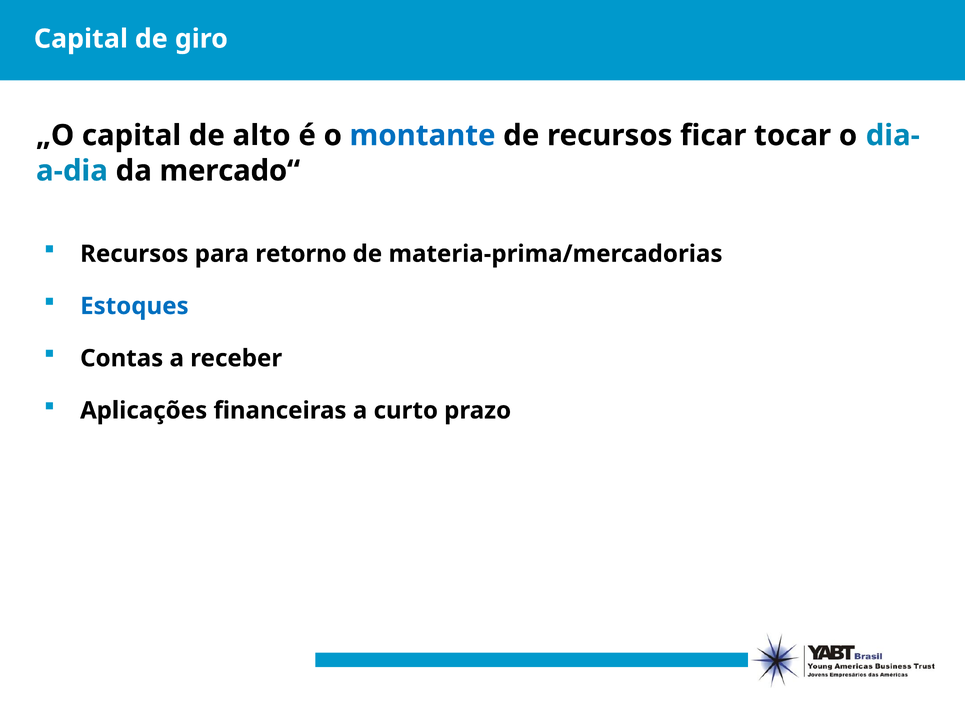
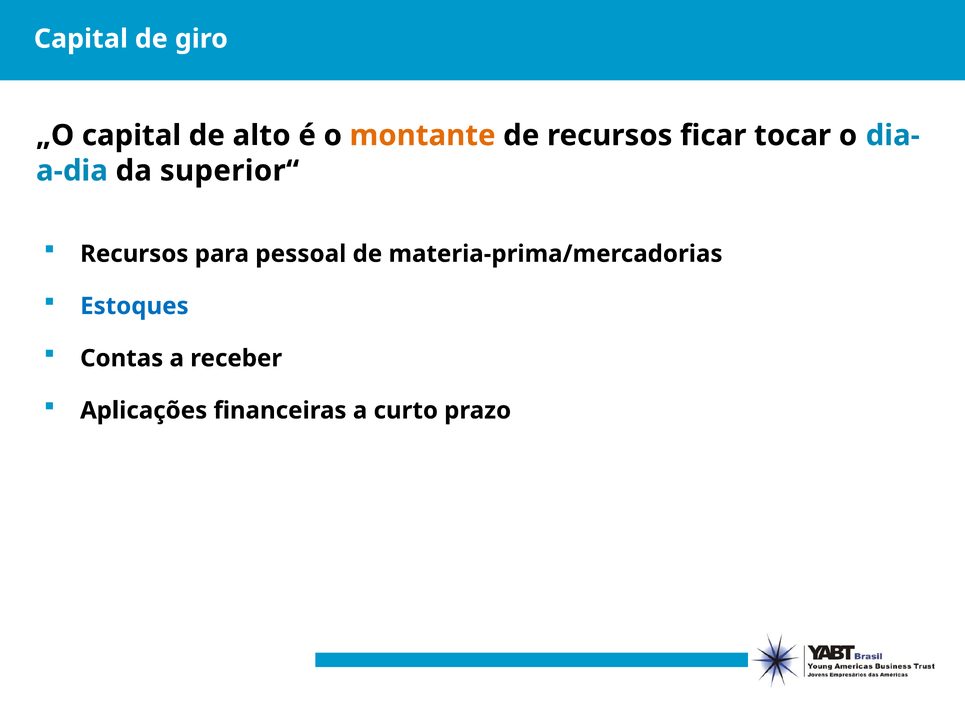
montante colour: blue -> orange (423, 136)
mercado“: mercado“ -> superior“ (230, 171)
retorno: retorno -> pessoal (301, 254)
